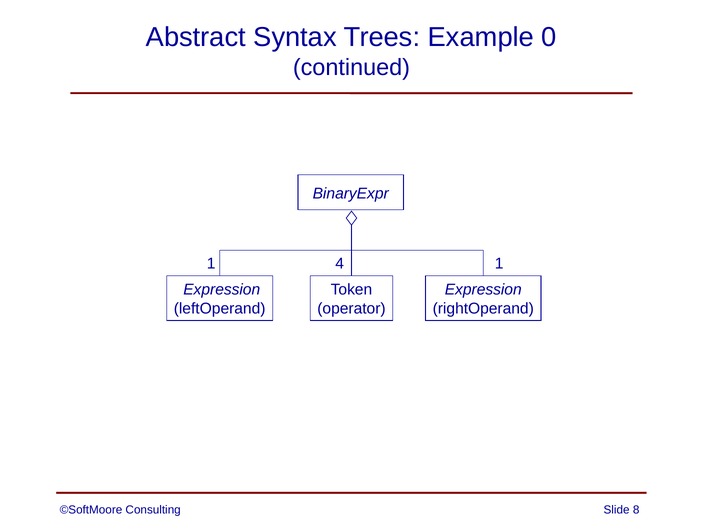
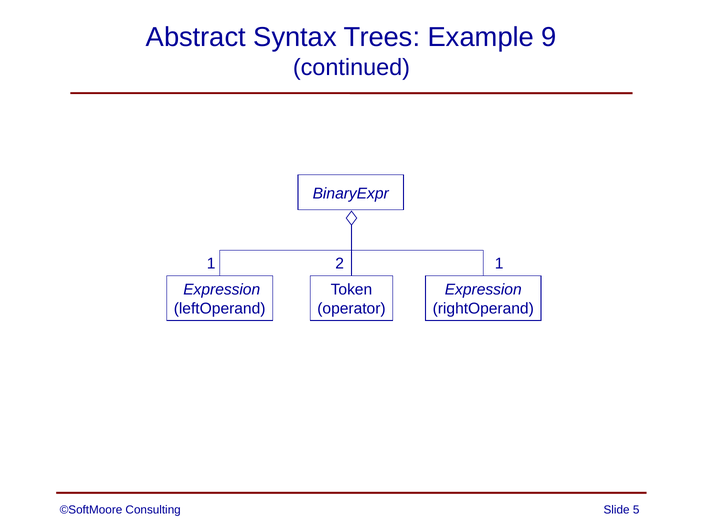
0: 0 -> 9 (549, 37)
4: 4 -> 2 (340, 263)
8: 8 -> 5 (636, 509)
